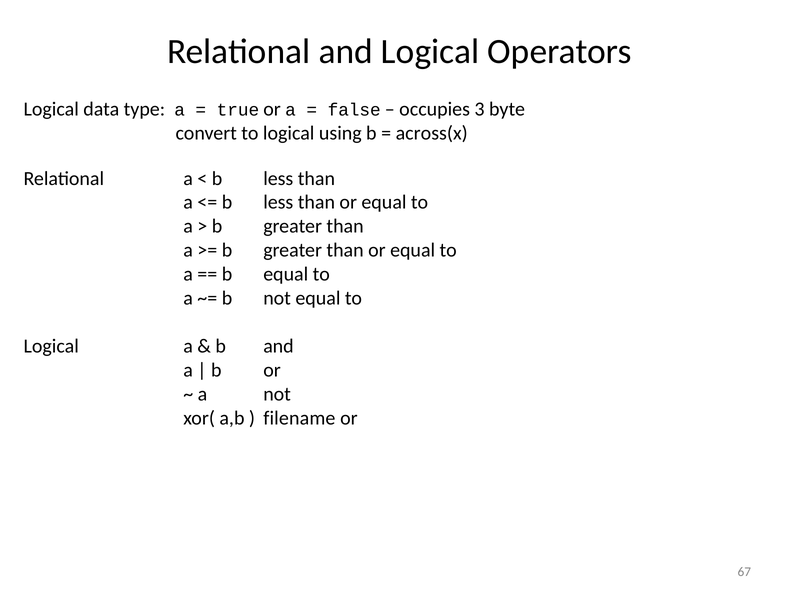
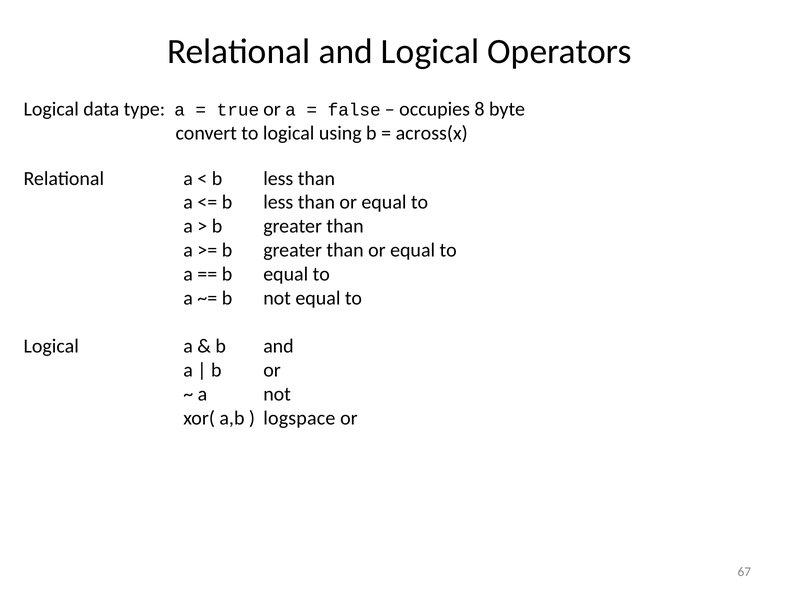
3: 3 -> 8 (479, 109)
filename: filename -> logspace (299, 418)
